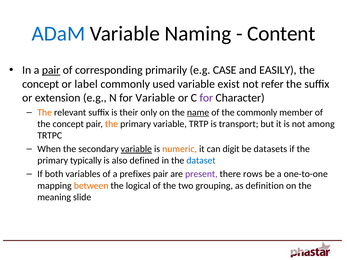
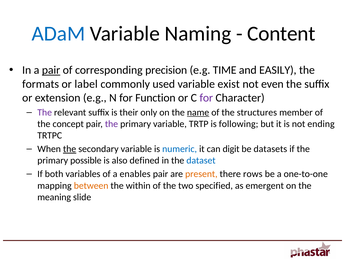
primarily: primarily -> precision (166, 70)
CASE: CASE -> TIME (225, 70)
concept: concept -> formats (41, 84)
refer: refer -> even (272, 84)
for Variable: Variable -> Function (155, 98)
The colour: orange -> purple (45, 112)
the commonly: commonly -> structures (257, 112)
the colour: orange -> purple (112, 124)
transport: transport -> following (239, 124)
among: among -> ending (321, 124)
the underline: none -> present (70, 149)
variable underline: present -> none (136, 149)
numeric colour: orange -> blue (180, 149)
typically: typically -> possible (86, 161)
prefixes: prefixes -> enables (135, 174)
present colour: purple -> orange (201, 174)
logical: logical -> within (138, 186)
grouping: grouping -> specified (214, 186)
definition: definition -> emergent (265, 186)
